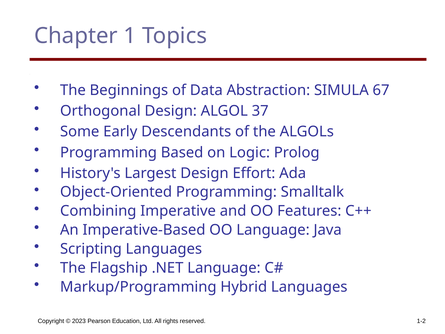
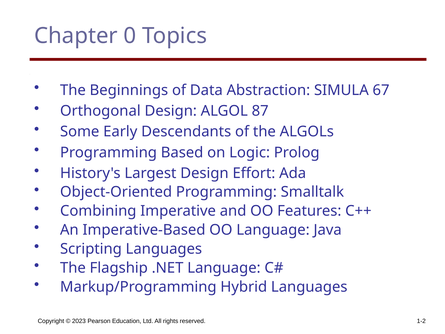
1: 1 -> 0 (130, 36)
37: 37 -> 87 (260, 111)
